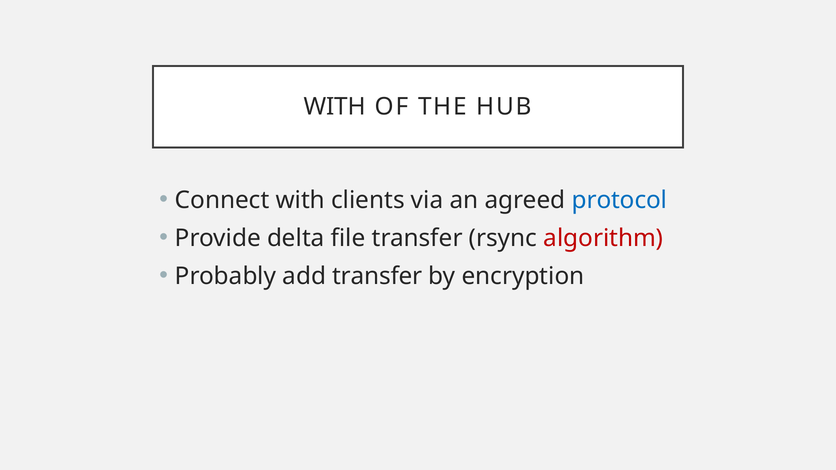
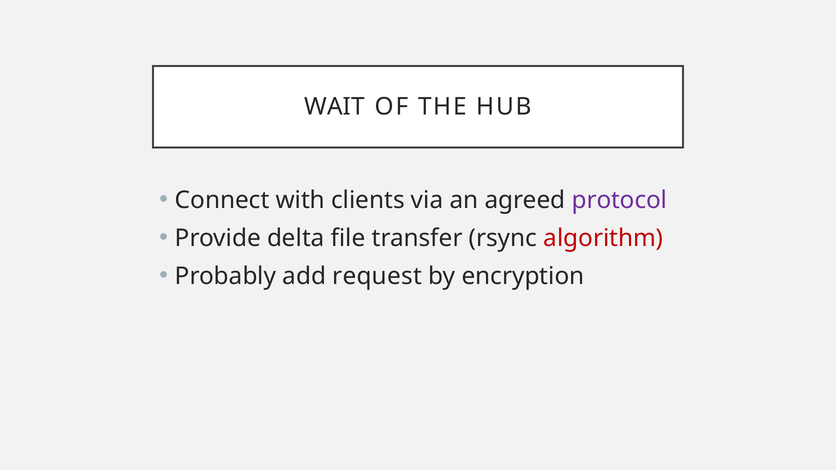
WITH: WITH -> WAIT (335, 107)
protocol colour: blue -> purple (619, 200)
add transfer: transfer -> request (377, 276)
